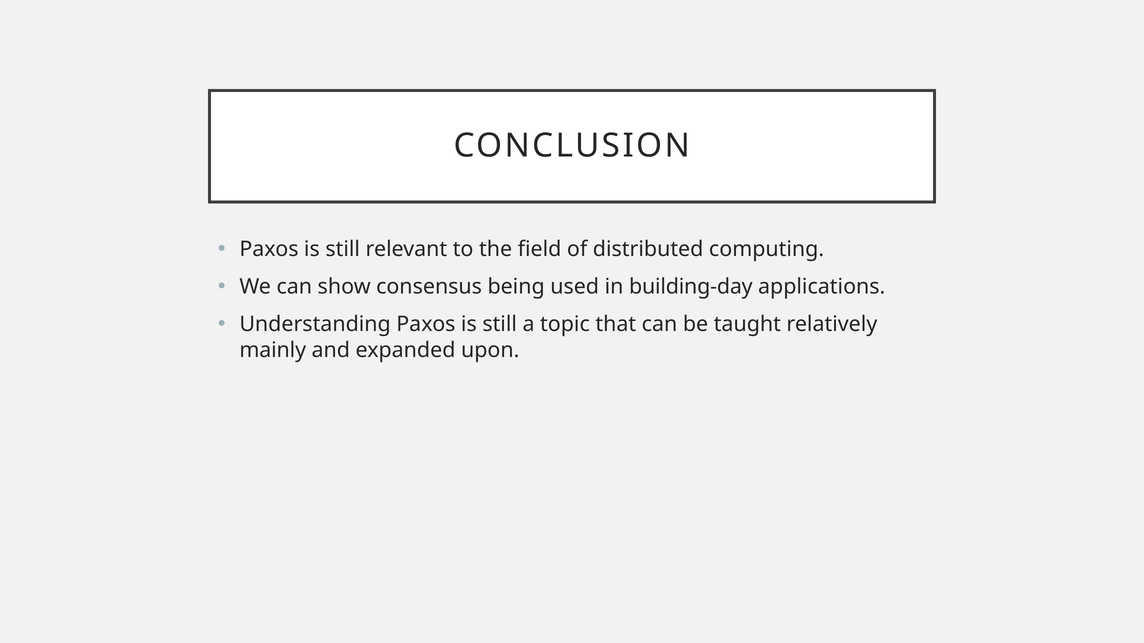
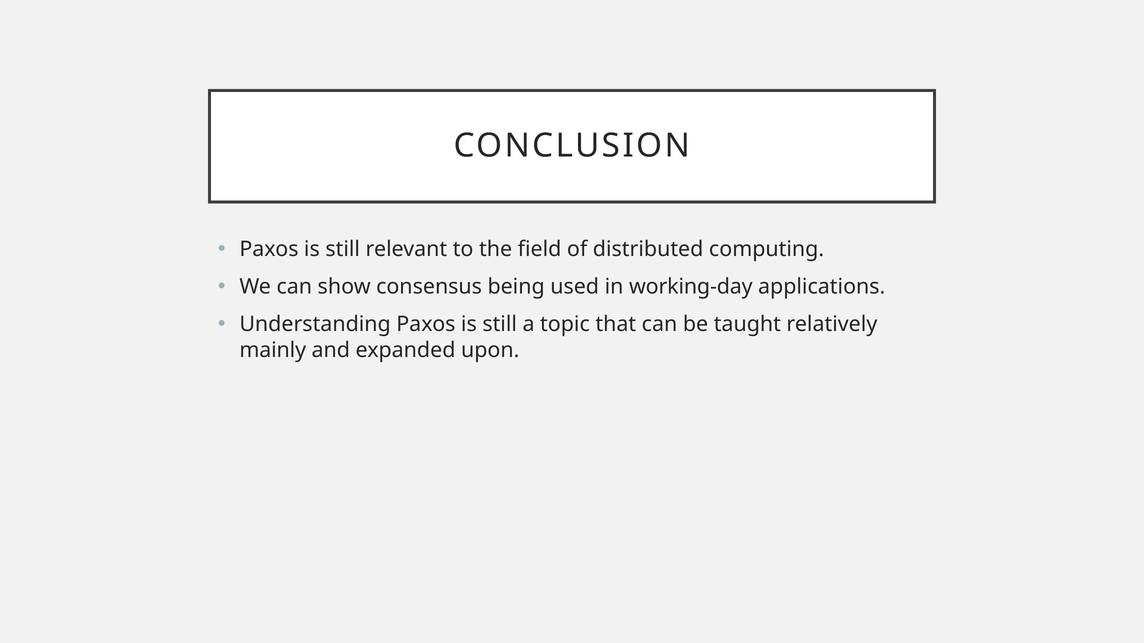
building-day: building-day -> working-day (691, 287)
